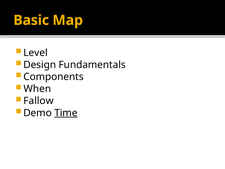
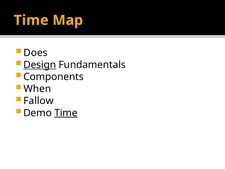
Basic: Basic -> Time (31, 20)
Level: Level -> Does (36, 53)
Design underline: none -> present (40, 65)
